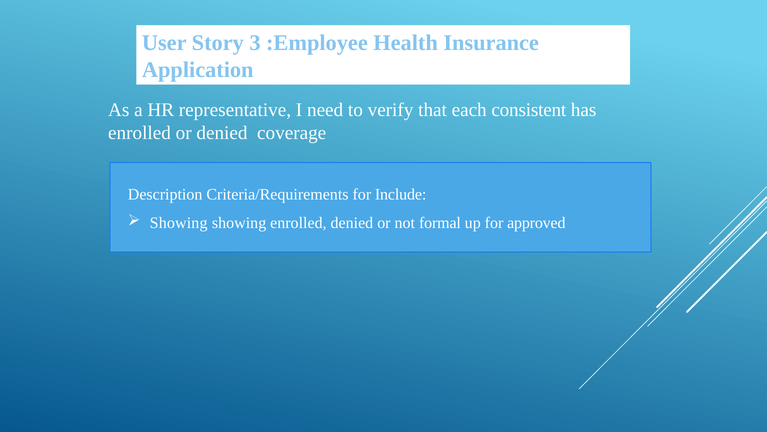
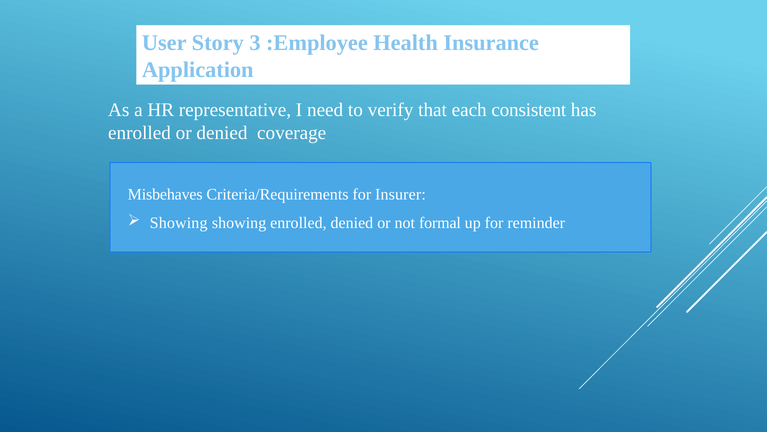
Description: Description -> Misbehaves (165, 194)
Include: Include -> Insurer (400, 194)
approved: approved -> reminder (536, 223)
